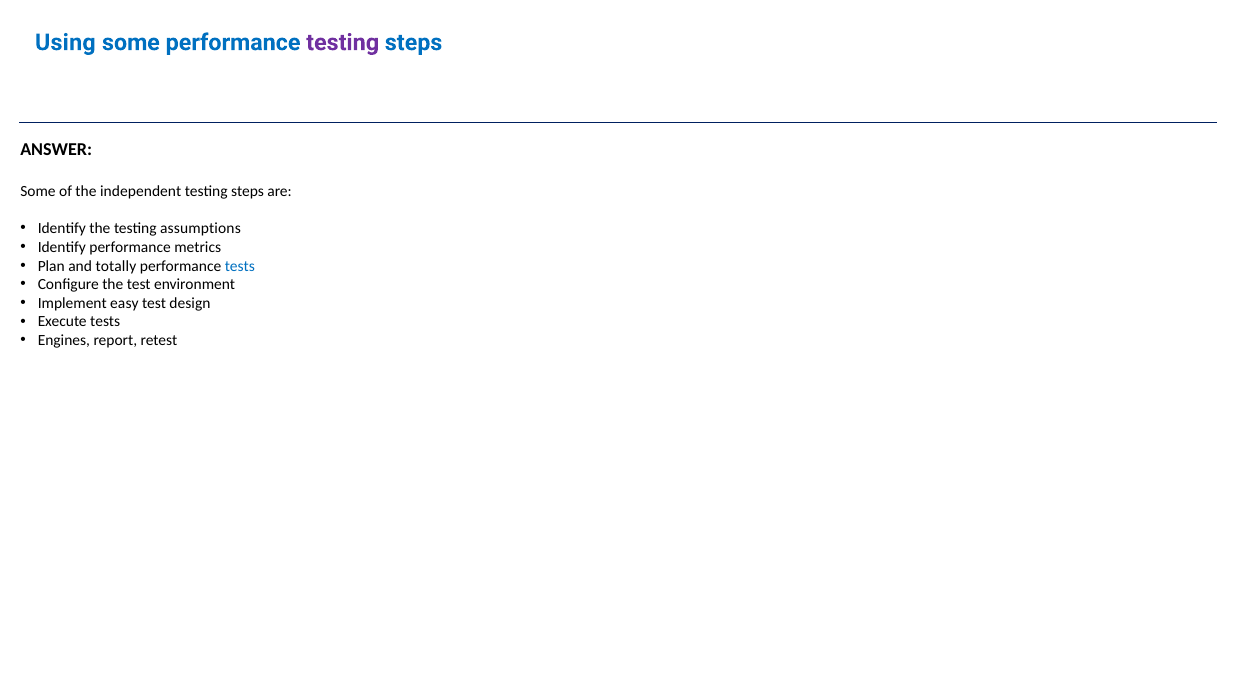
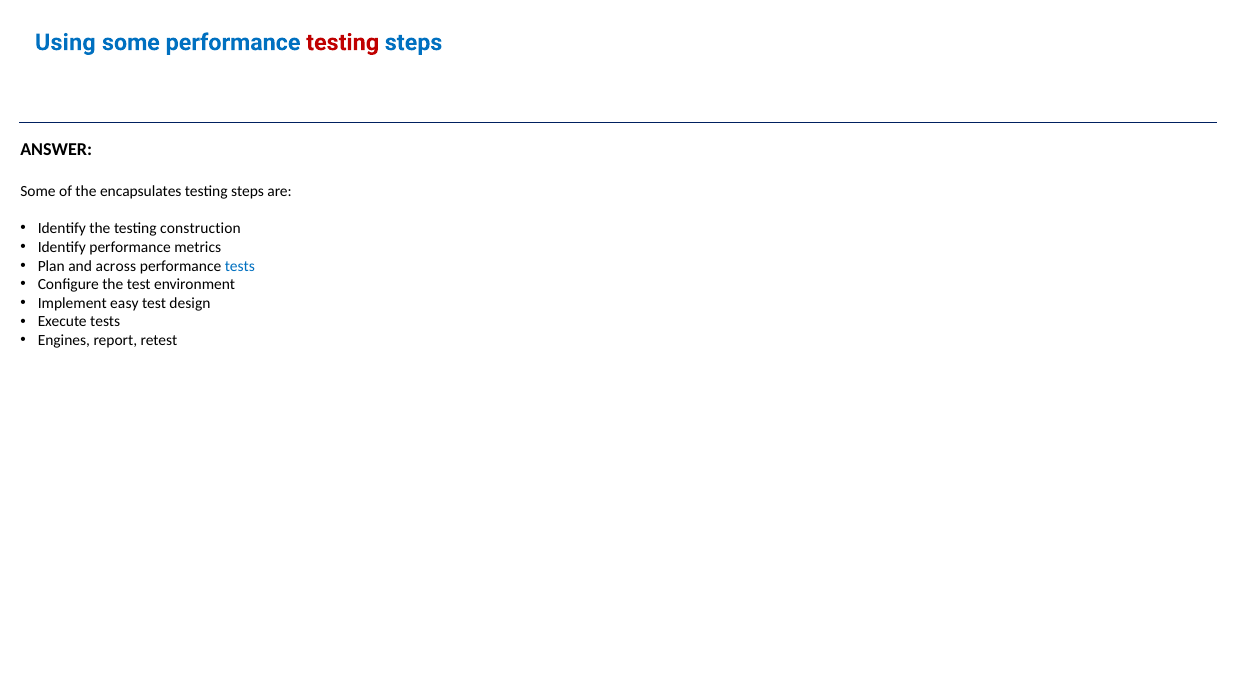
testing colour: purple -> red (343, 42)
independent: independent -> encapsulates (141, 192)
assumptions: assumptions -> construction (200, 229)
totally: totally -> across (116, 266)
